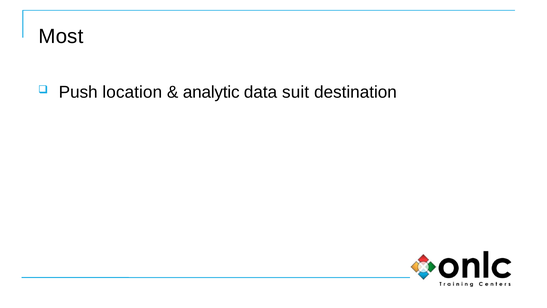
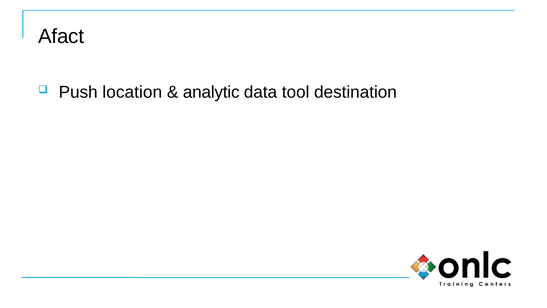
Most: Most -> Afact (61, 36)
suit: suit -> tool (296, 92)
